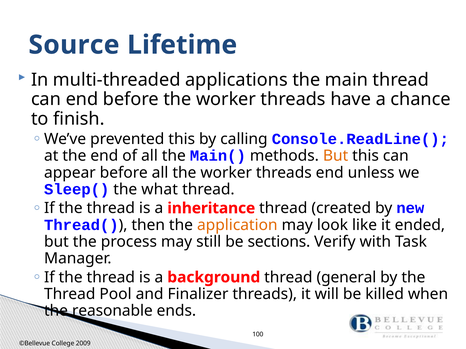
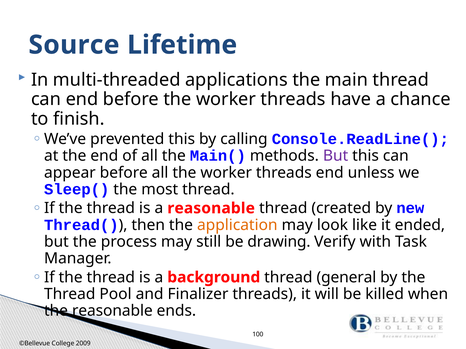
But colour: orange -> purple (336, 156)
what: what -> most (160, 190)
a inheritance: inheritance -> reasonable (211, 208)
sections: sections -> drawing (279, 242)
